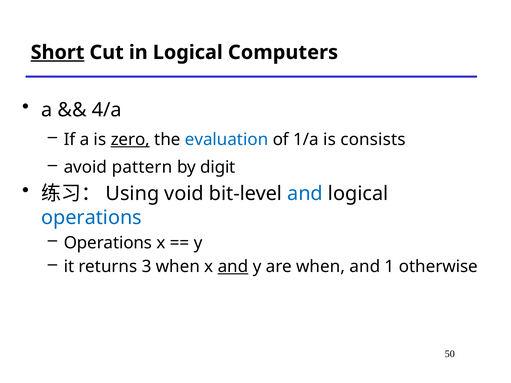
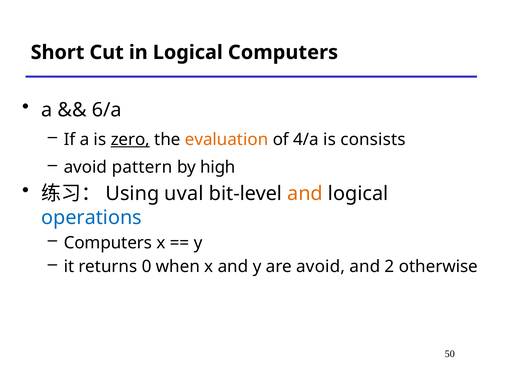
Short underline: present -> none (58, 52)
4/a: 4/a -> 6/a (107, 110)
evaluation colour: blue -> orange (227, 140)
1/a: 1/a -> 4/a (306, 140)
digit: digit -> high (218, 167)
void: void -> uval (184, 194)
and colour: blue -> orange (305, 194)
Operations: Operations -> Computers (108, 243)
3: 3 -> 0 (147, 267)
and underline: present -> none (233, 267)
are when: when -> avoid (321, 267)
1: 1 -> 2 (390, 267)
